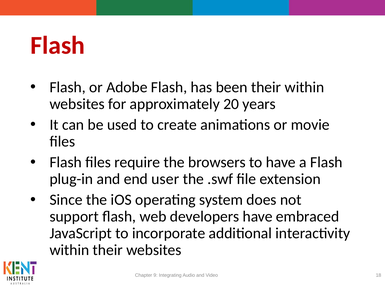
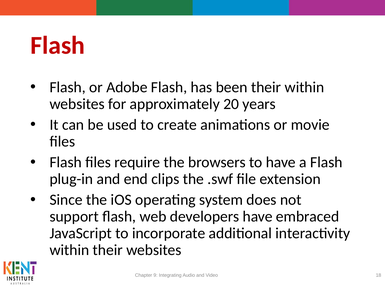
user: user -> clips (165, 179)
